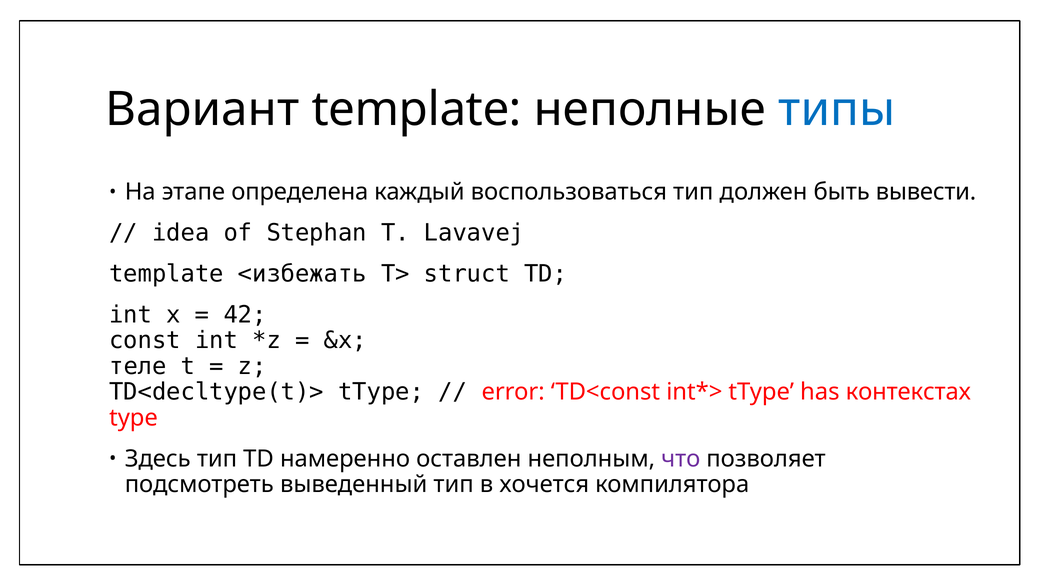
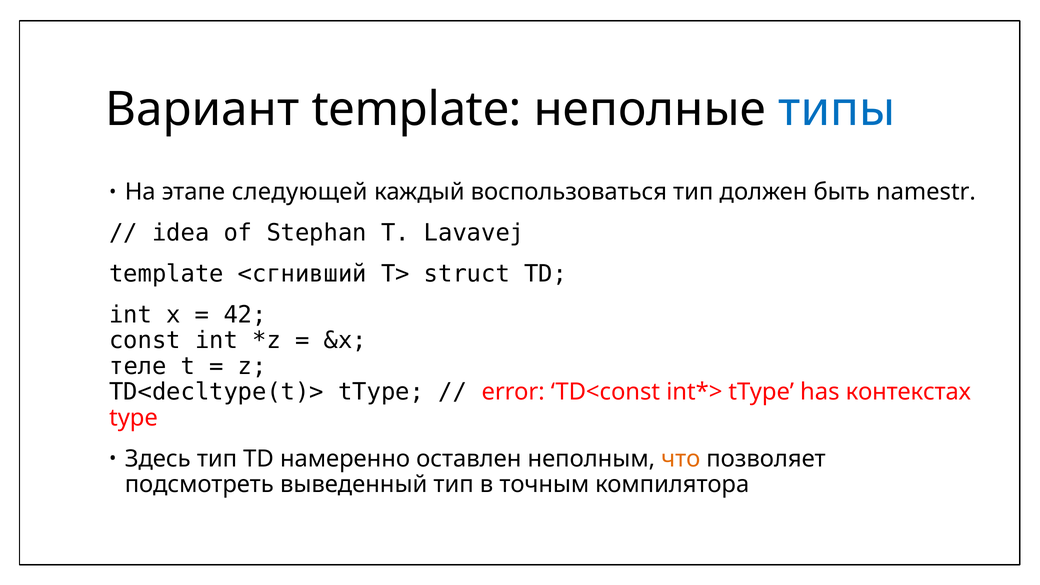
определена: определена -> следующей (300, 192)
вывести: вывести -> namestr (926, 192)
<избежать: <избежать -> <сгнивший (302, 274)
что colour: purple -> orange (681, 459)
хочется: хочется -> точным (544, 484)
